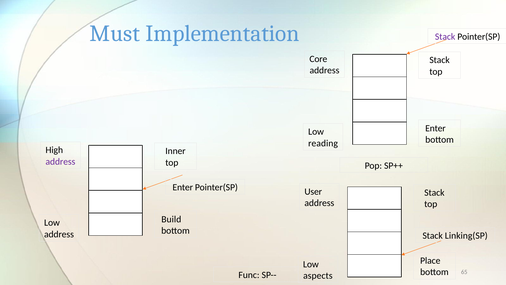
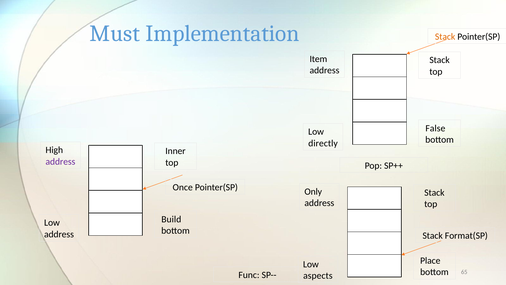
Stack colour: purple -> orange (445, 37)
Core: Core -> Item (318, 59)
Enter: Enter -> False (435, 128)
reading: reading -> directly (323, 143)
Enter: Enter -> Once (183, 187)
User: User -> Only (313, 191)
Linking(SP: Linking(SP -> Format(SP (466, 235)
